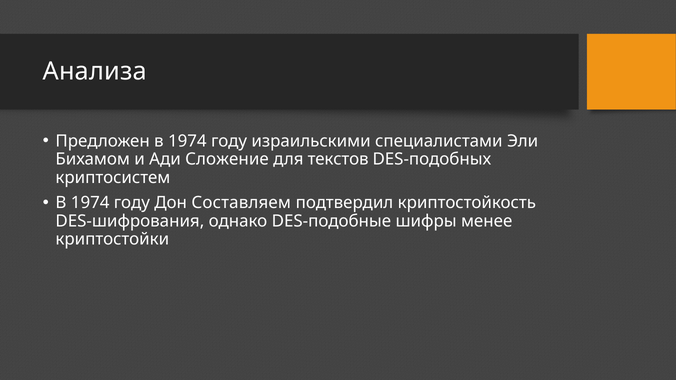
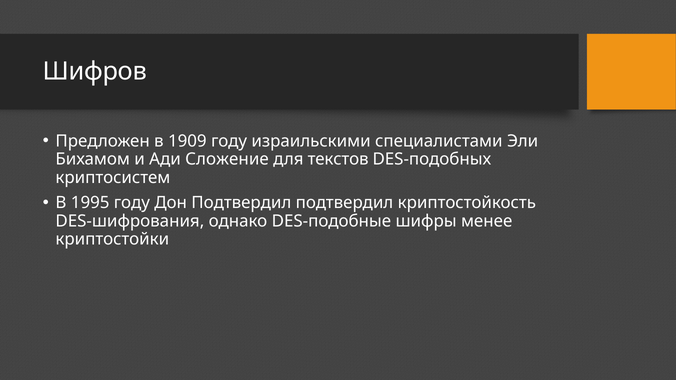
Анализа: Анализа -> Шифров (95, 72)
Предложен в 1974: 1974 -> 1909 (187, 141)
1974: 1974 -> 1995 (90, 203)
Дон Составляем: Составляем -> Подтвердил (241, 203)
